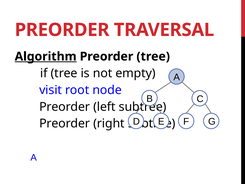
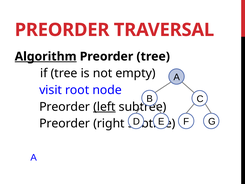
left underline: none -> present (104, 107)
